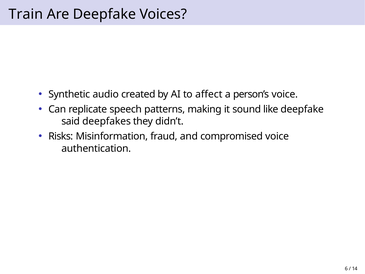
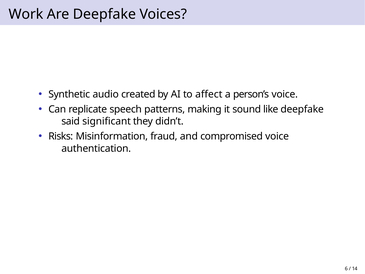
Train: Train -> Work (26, 14)
deepfakes: deepfakes -> significant (107, 121)
